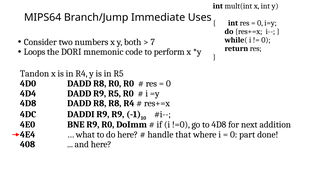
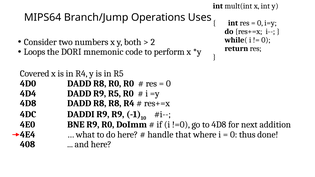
Immediate: Immediate -> Operations (158, 17)
7: 7 -> 2 (153, 42)
Tandon: Tandon -> Covered (35, 74)
part: part -> thus (247, 135)
